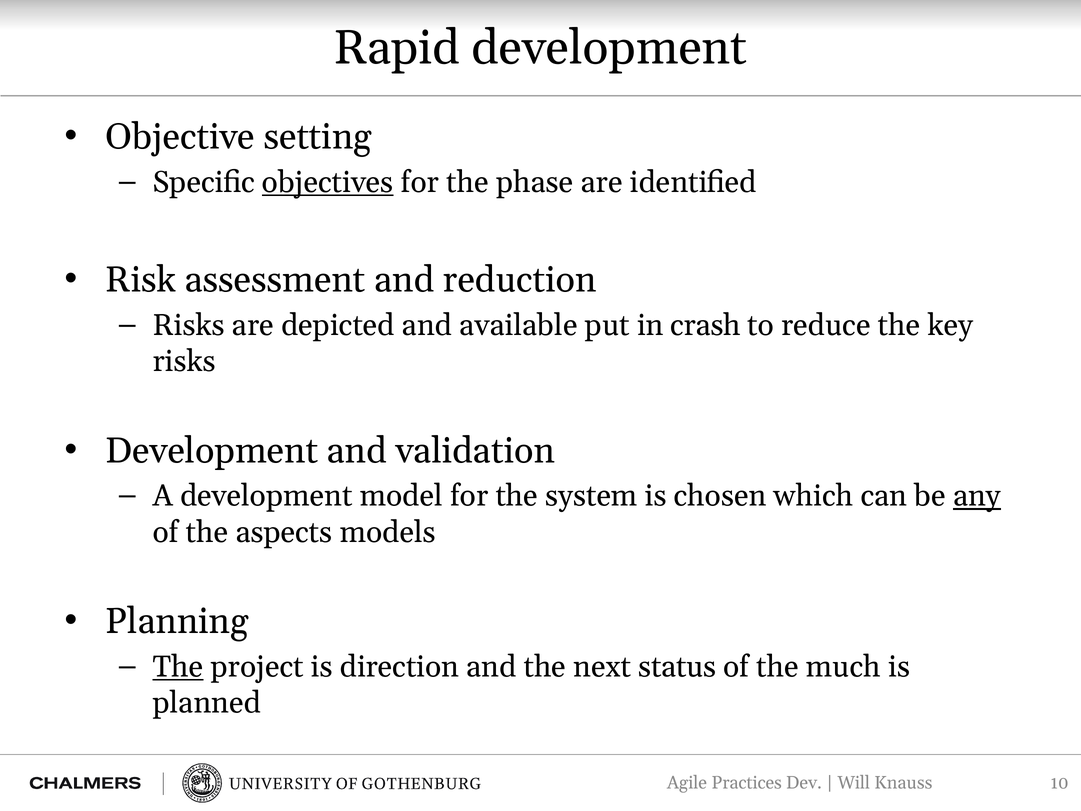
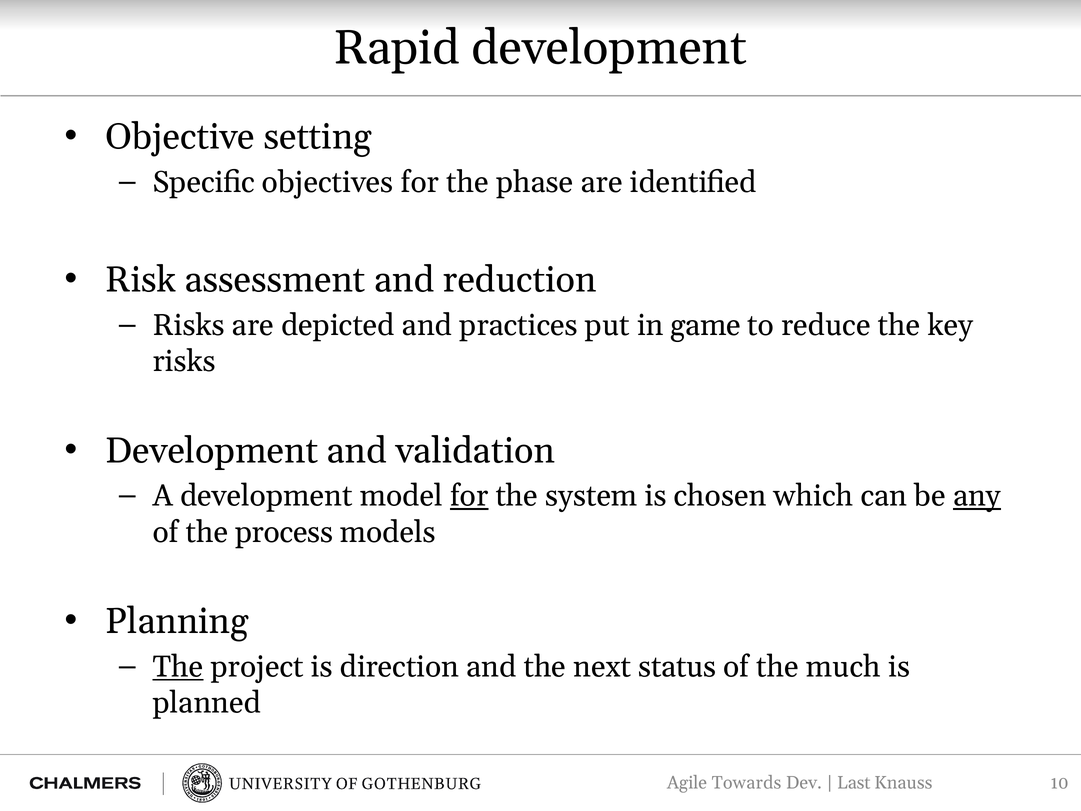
objectives underline: present -> none (328, 182)
available: available -> practices (519, 325)
crash: crash -> game (706, 325)
for underline: none -> present (469, 496)
aspects: aspects -> process (284, 532)
Practices: Practices -> Towards (747, 783)
Will: Will -> Last (854, 783)
